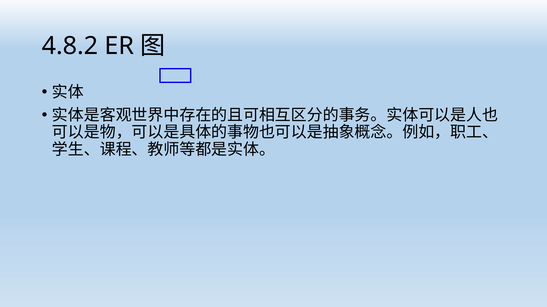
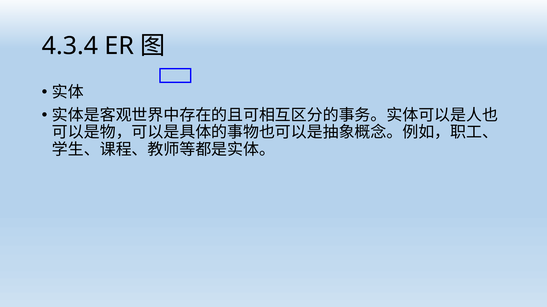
4.8.2: 4.8.2 -> 4.3.4 (70, 46)
